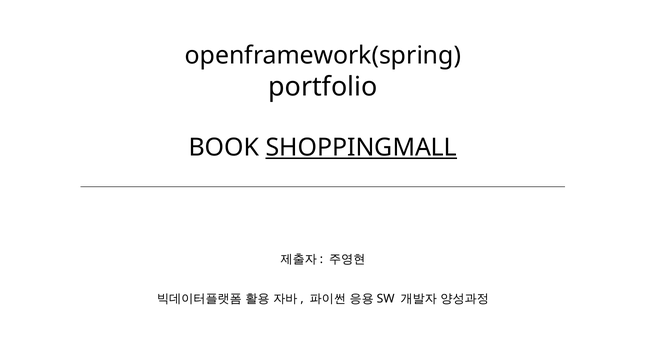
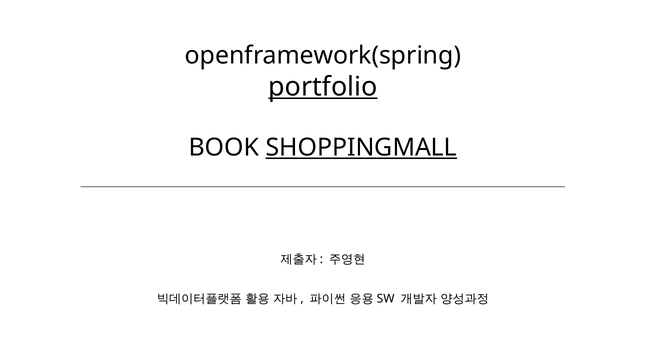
portfolio underline: none -> present (323, 87)
